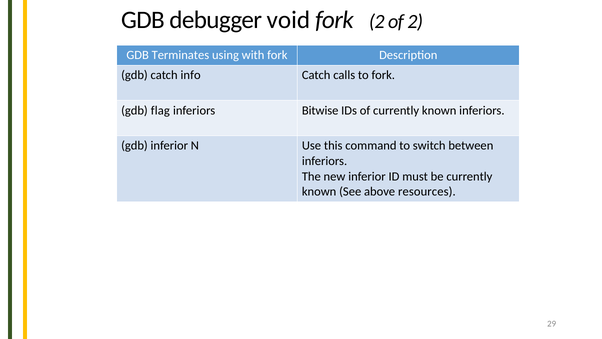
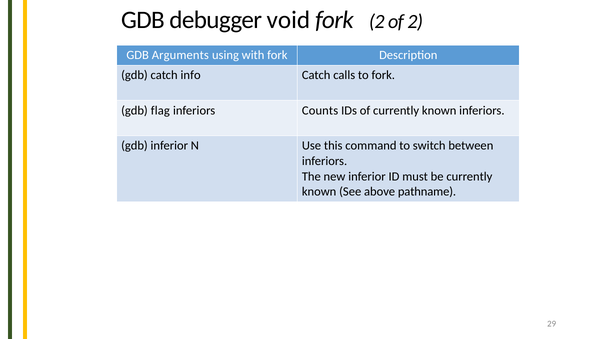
Terminates: Terminates -> Arguments (180, 55)
Bitwise: Bitwise -> Counts (320, 110)
resources: resources -> pathname (427, 192)
